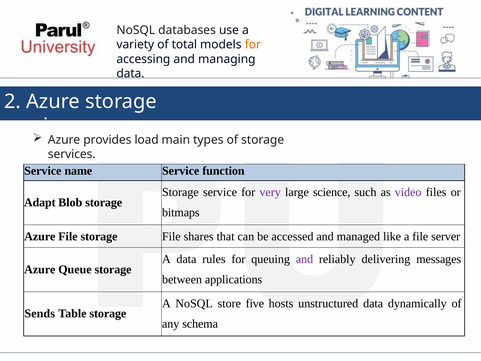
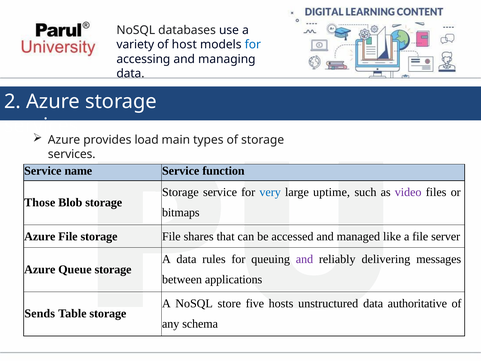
total: total -> host (184, 45)
for colour: orange -> blue (253, 45)
very colour: purple -> blue (270, 192)
science: science -> uptime (332, 192)
Adapt: Adapt -> Those (40, 202)
dynamically: dynamically -> authoritative (417, 303)
